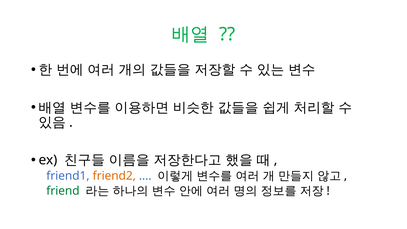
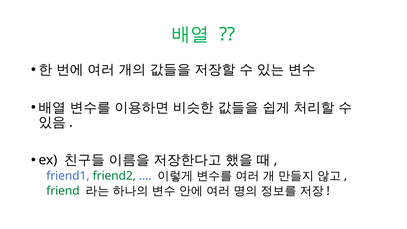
friend2 colour: orange -> green (114, 176)
